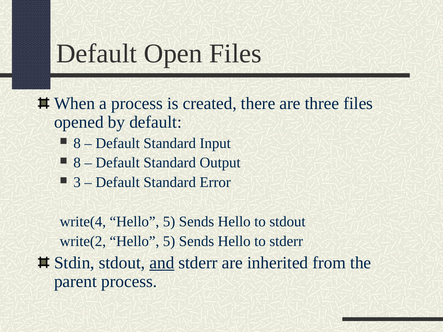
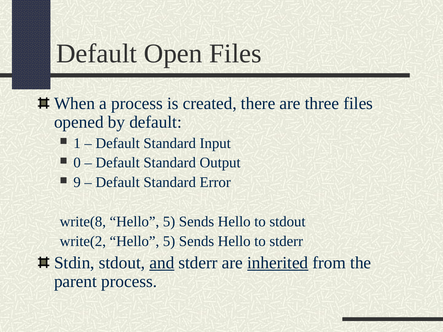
8: 8 -> 1 (77, 143)
8: 8 -> 0 (77, 163)
3: 3 -> 9 (77, 183)
write(4: write(4 -> write(8 (83, 222)
inherited underline: none -> present (278, 263)
